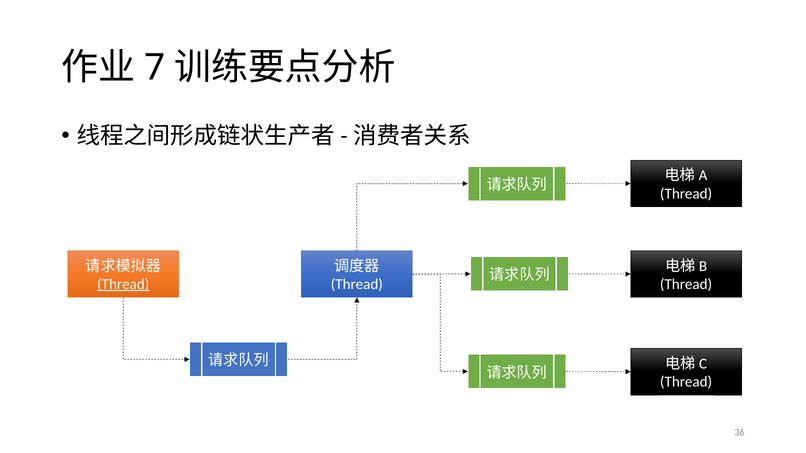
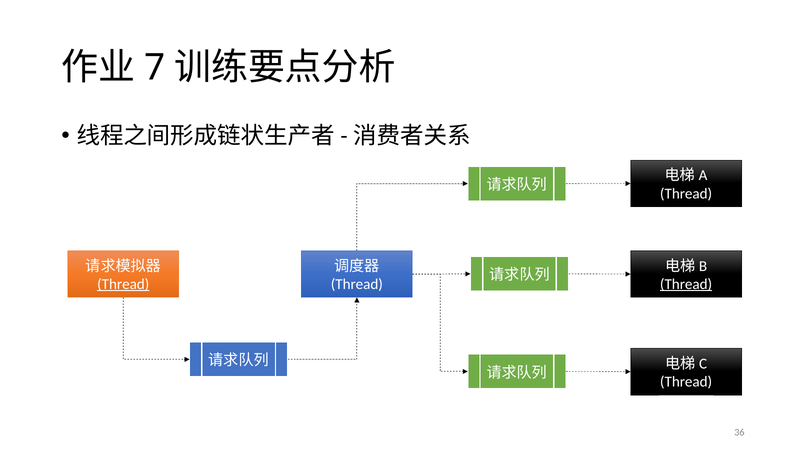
Thread underline: none -> present (686, 284)
